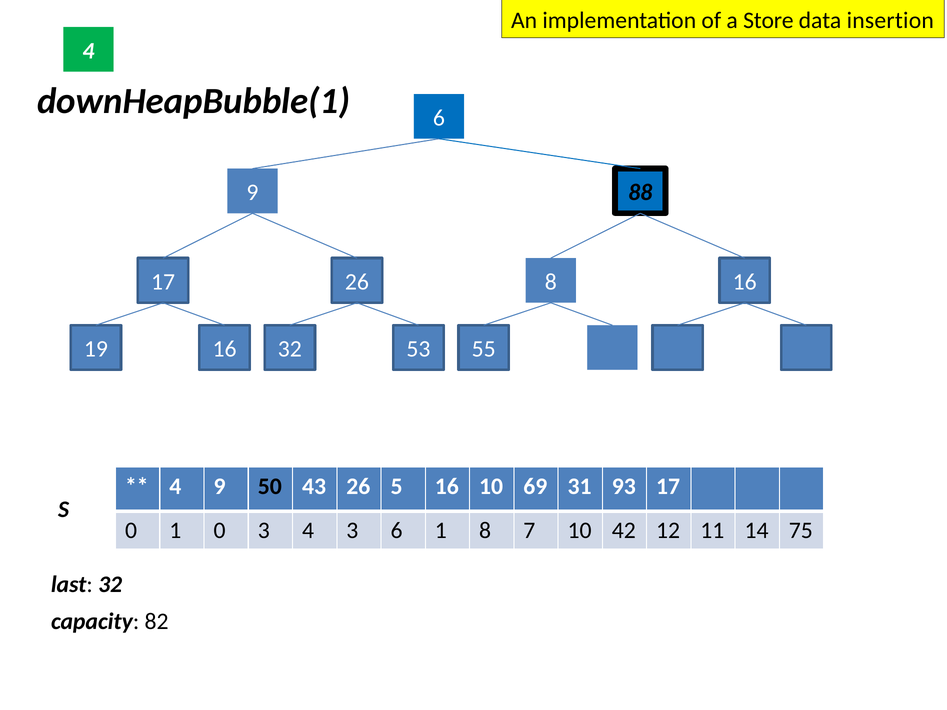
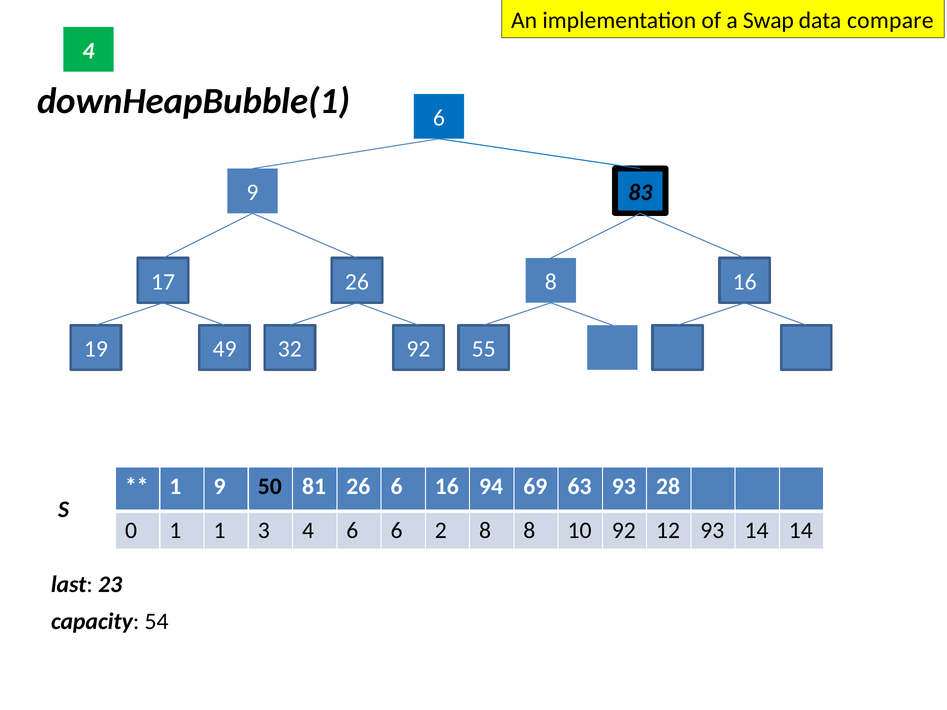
Store: Store -> Swap (768, 20)
insertion: insertion -> compare (890, 20)
88: 88 -> 83 (640, 193)
19 16: 16 -> 49 (225, 349)
32 53: 53 -> 92 (418, 349)
4: 4 -> 1 (175, 486)
43: 43 -> 81 (314, 486)
26 5: 5 -> 6 (397, 486)
16 10: 10 -> 94 (491, 486)
31: 31 -> 63 (580, 486)
93 17: 17 -> 28 (668, 486)
1 0: 0 -> 1 (220, 531)
4 3: 3 -> 6 (352, 531)
6 1: 1 -> 2 (441, 531)
8 7: 7 -> 8 (529, 531)
10 42: 42 -> 92 (624, 531)
12 11: 11 -> 93 (712, 531)
14 75: 75 -> 14 (801, 531)
last 32: 32 -> 23 (110, 584)
82: 82 -> 54 (157, 622)
